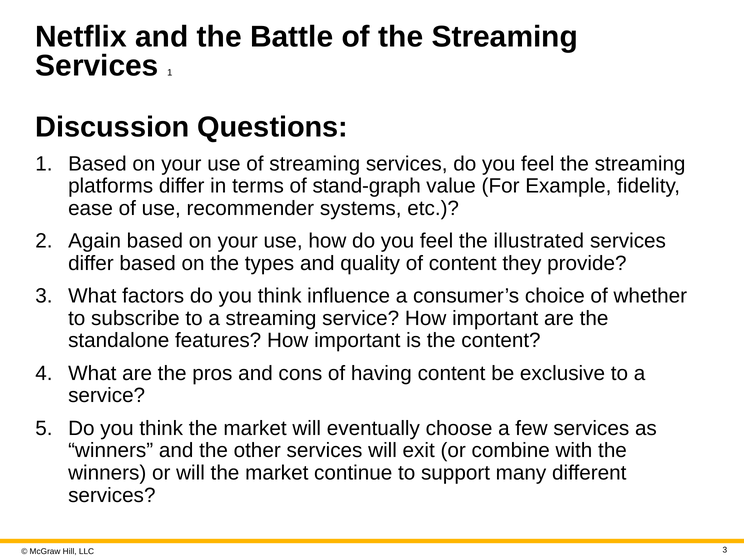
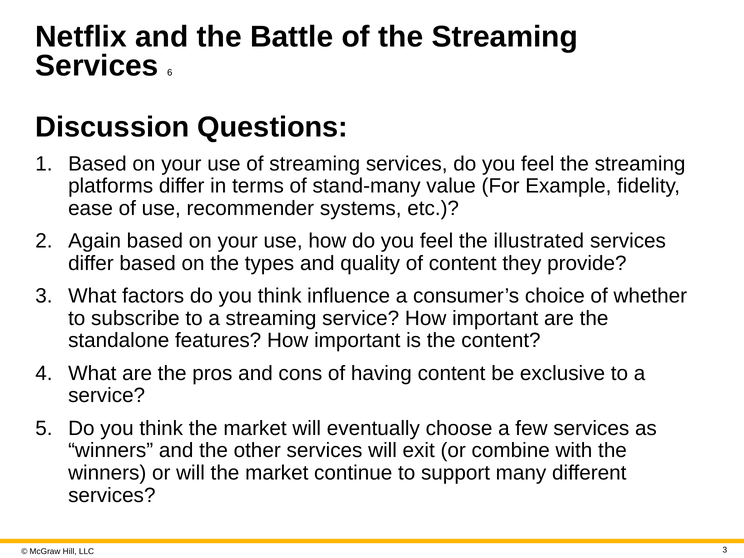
Services 1: 1 -> 6 (170, 73)
stand-graph: stand-graph -> stand-many (367, 186)
